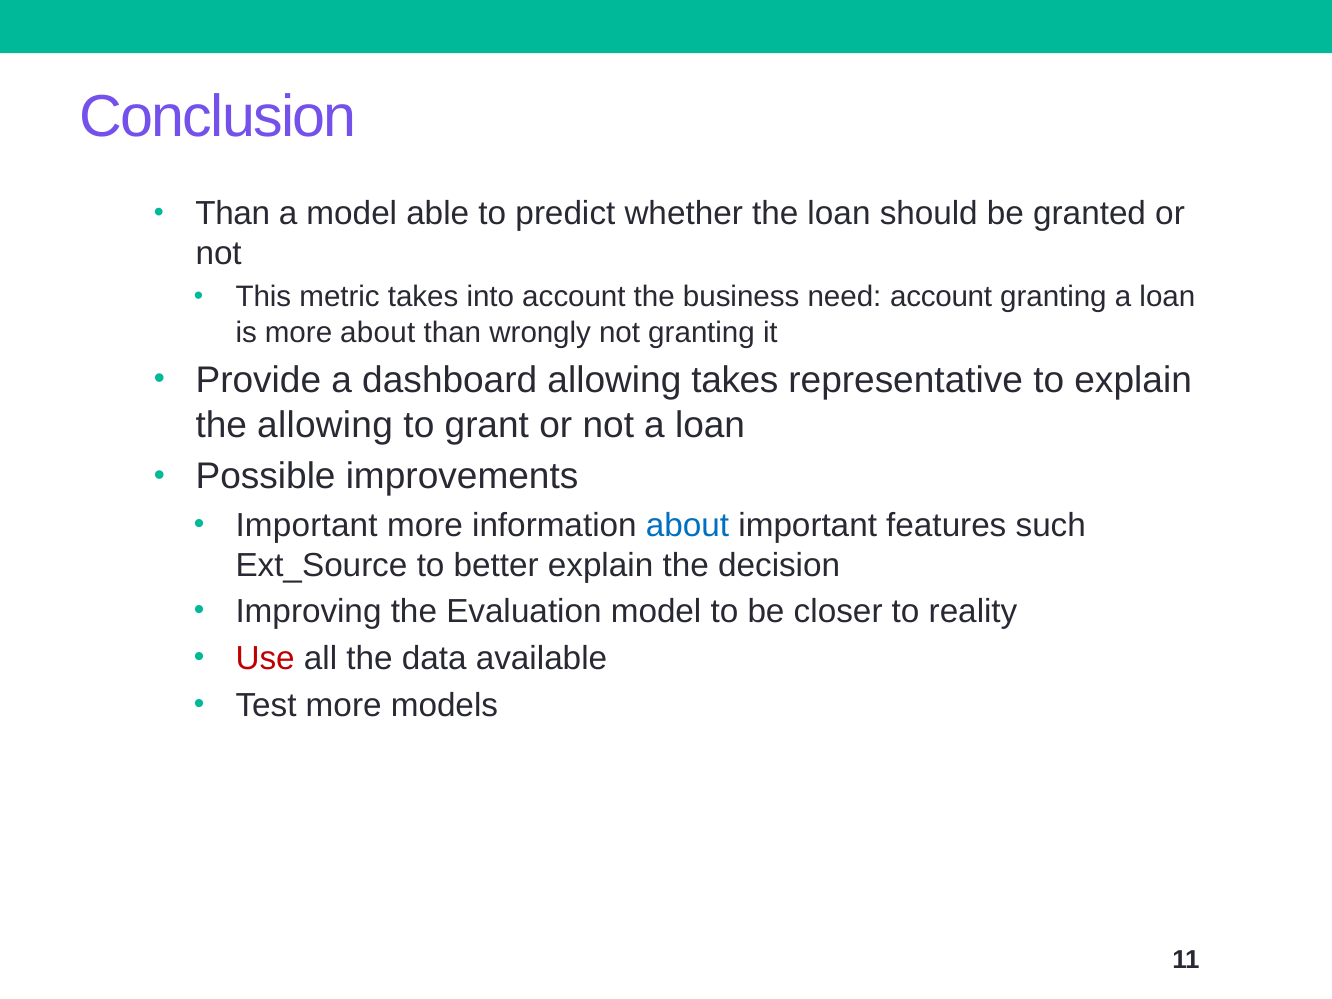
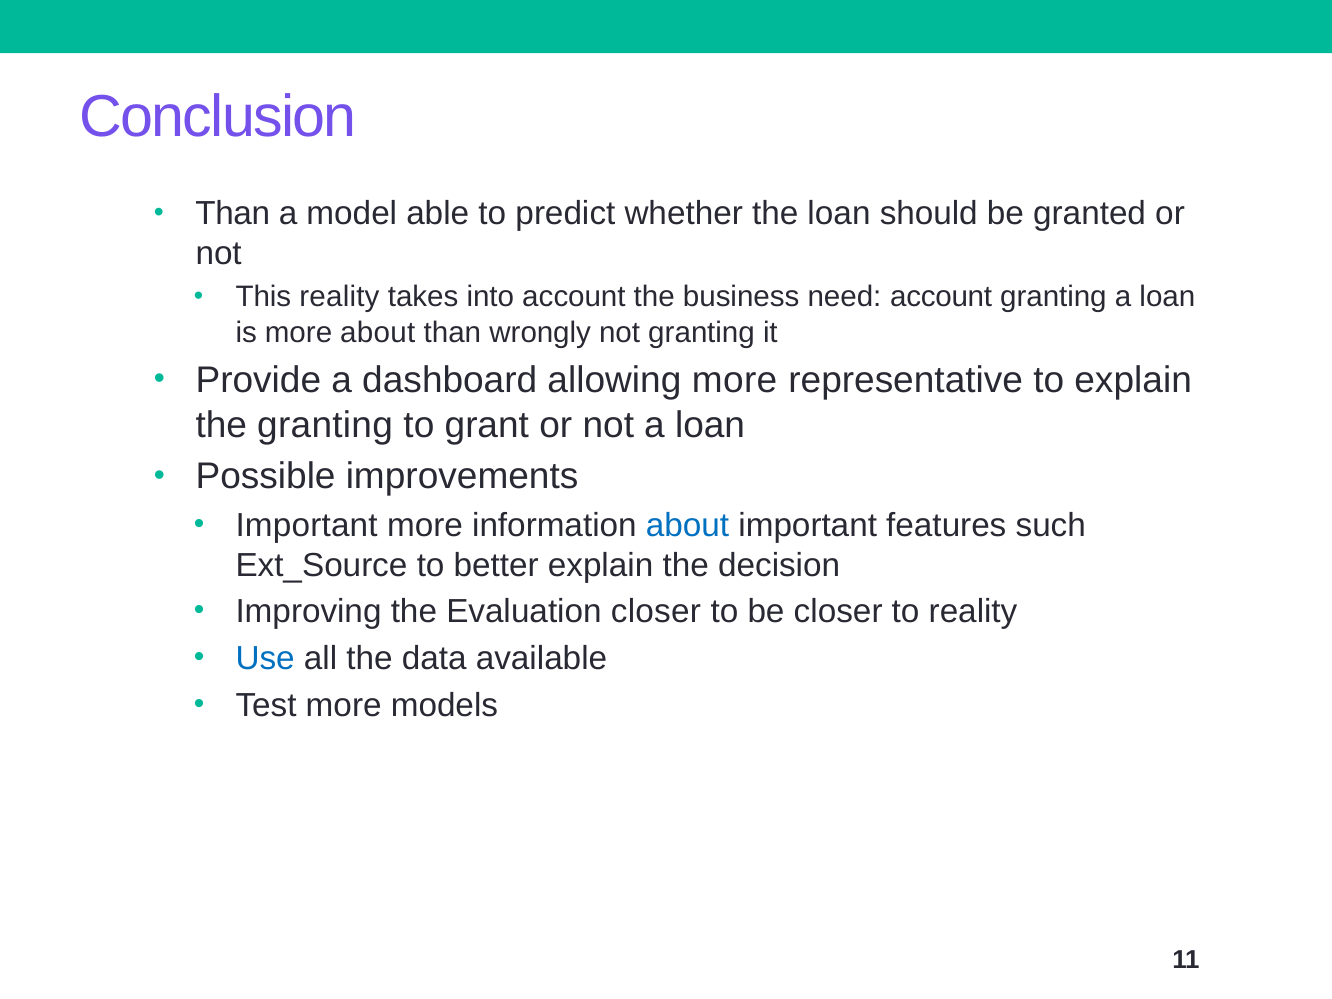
This metric: metric -> reality (339, 297)
allowing takes: takes -> more (735, 381)
the allowing: allowing -> granting (325, 425)
Evaluation model: model -> closer (656, 612)
Use colour: red -> blue (265, 659)
